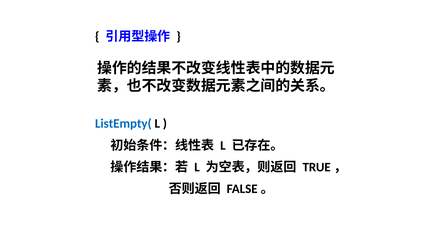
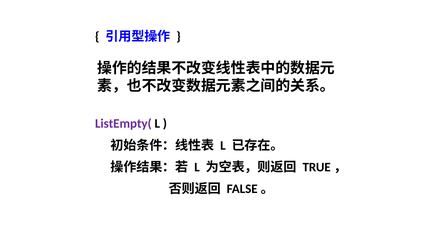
ListEmpty( colour: blue -> purple (123, 124)
